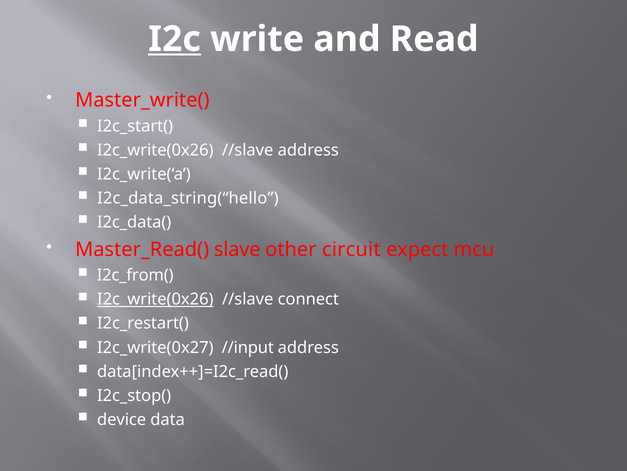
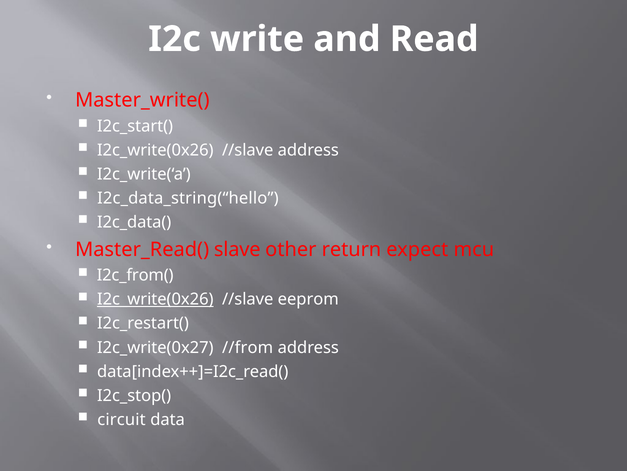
I2c underline: present -> none (174, 39)
circuit: circuit -> return (351, 249)
connect: connect -> eeprom (308, 299)
//input: //input -> //from (248, 347)
device: device -> circuit (121, 419)
